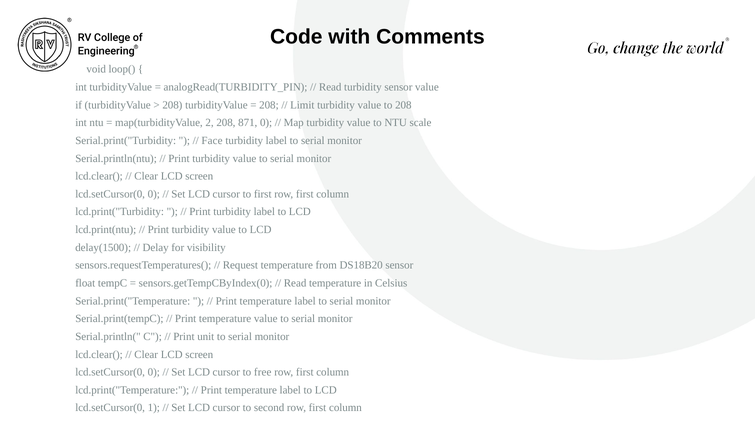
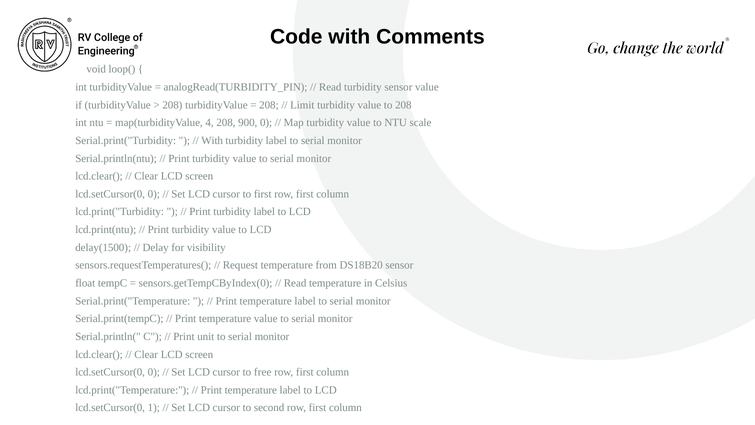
2: 2 -> 4 (210, 123)
871: 871 -> 900 (248, 123)
Face: Face -> With (212, 140)
